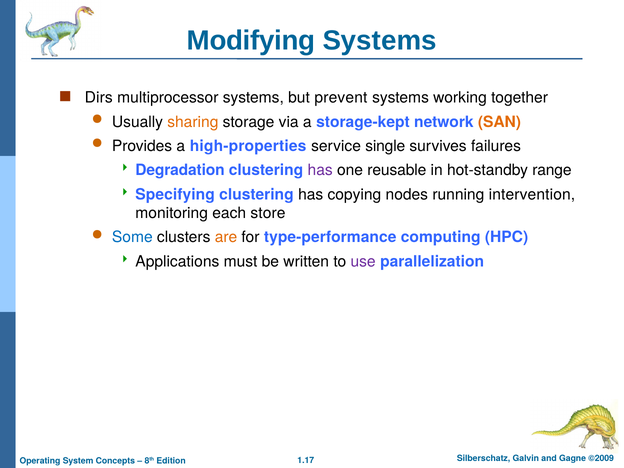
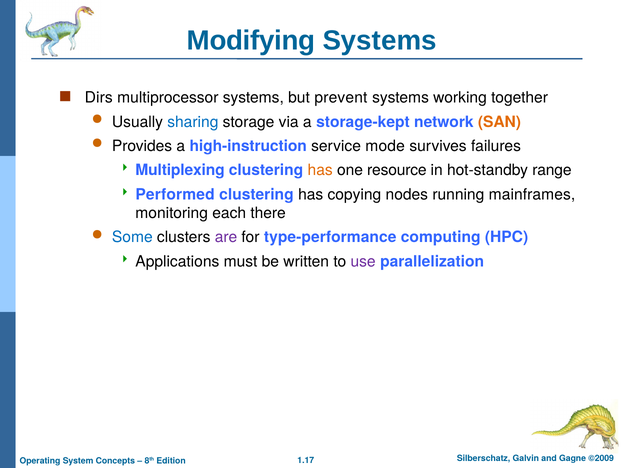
sharing colour: orange -> blue (193, 122)
high-properties: high-properties -> high-instruction (248, 146)
single: single -> mode (385, 146)
Degradation: Degradation -> Multiplexing (180, 170)
has colour: purple -> orange (320, 170)
reusable: reusable -> resource (397, 170)
Specifying: Specifying -> Performed (175, 194)
intervention: intervention -> mainframes (532, 194)
store: store -> there (268, 213)
are colour: orange -> purple (226, 237)
